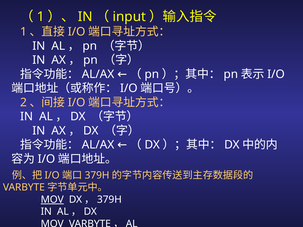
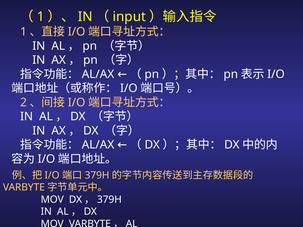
MOV underline: present -> none (52, 200)
